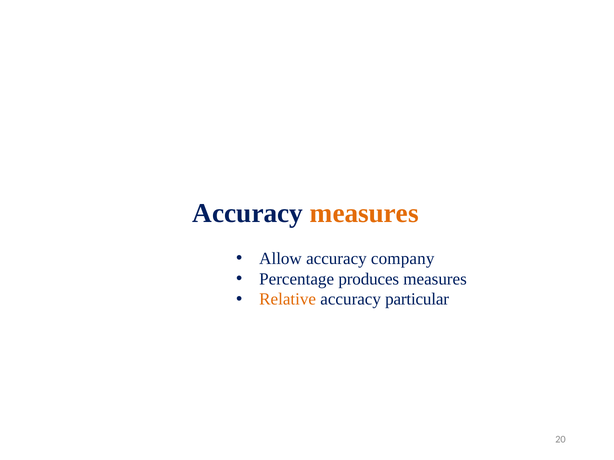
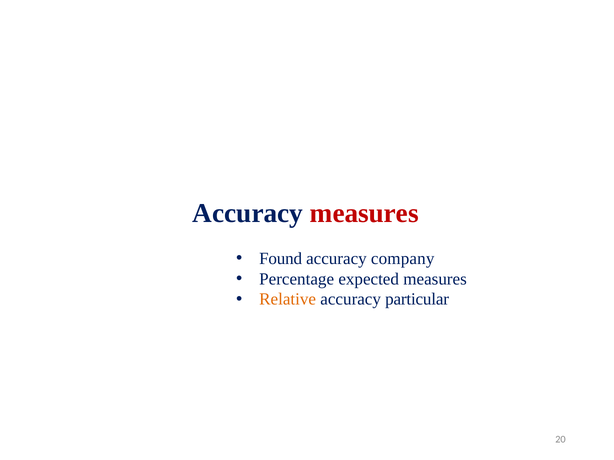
measures colour: orange -> red (364, 213)
Allow: Allow -> Found (281, 259)
produces: produces -> expected (369, 279)
